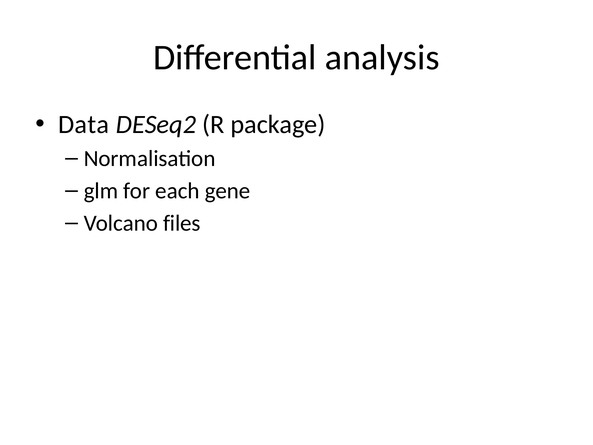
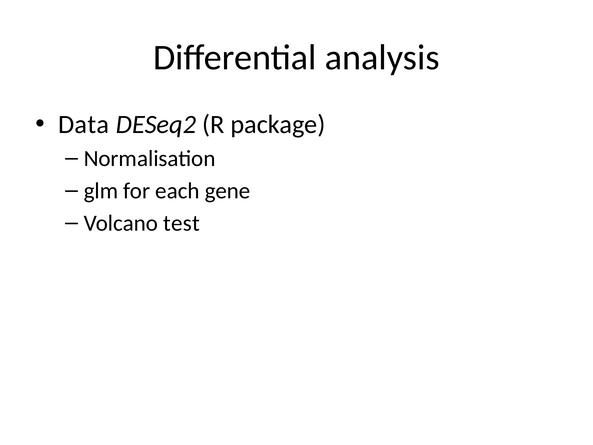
files: files -> test (182, 223)
